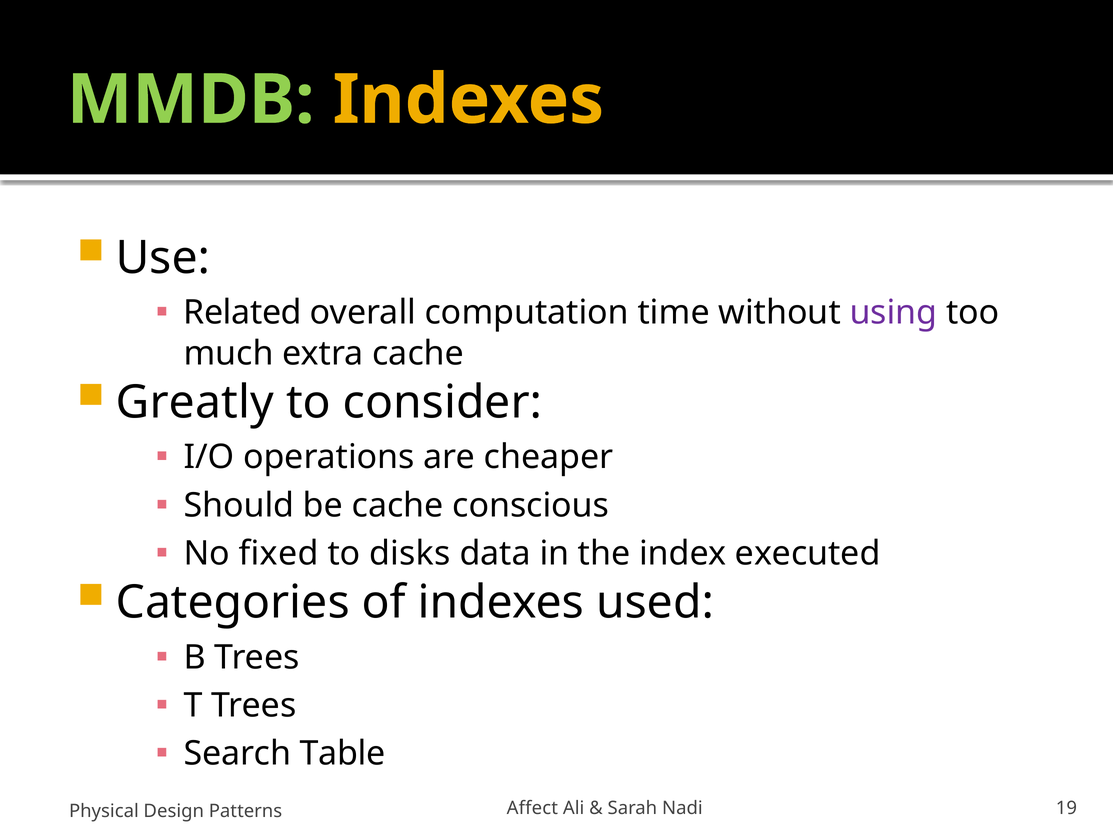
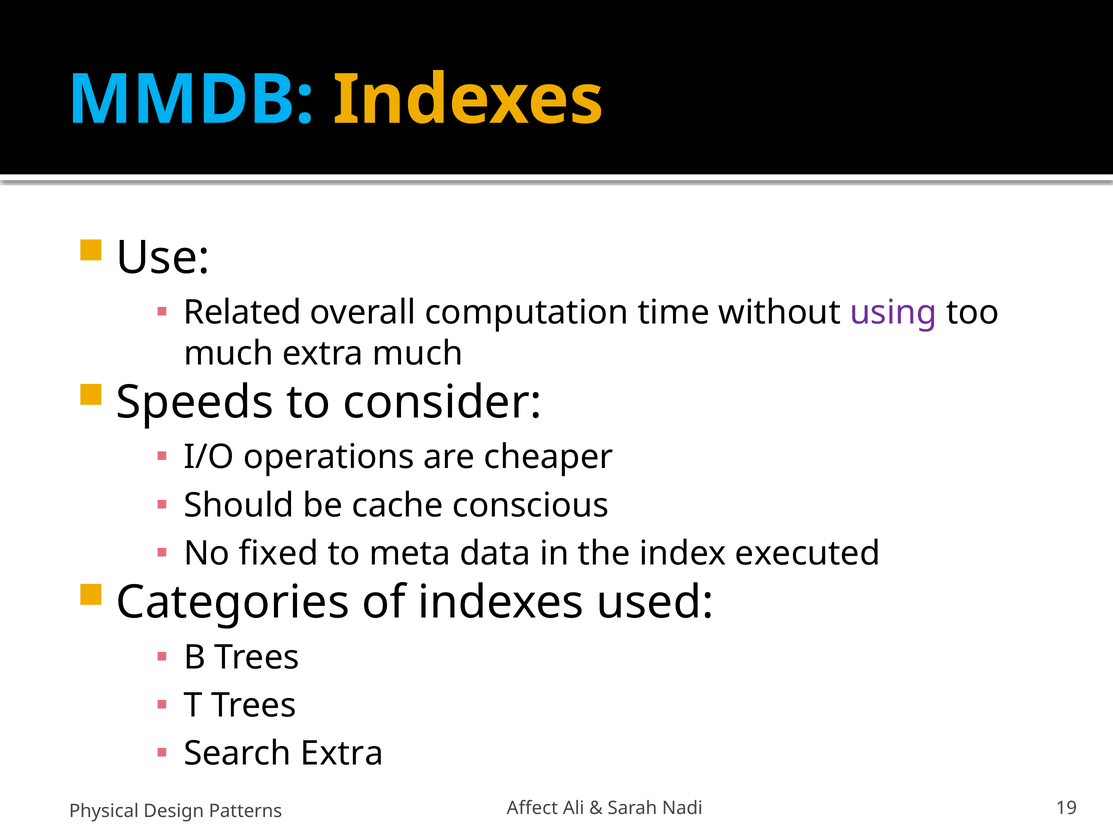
MMDB colour: light green -> light blue (191, 100)
extra cache: cache -> much (418, 354)
Greatly: Greatly -> Speeds (195, 403)
disks: disks -> meta (410, 554)
Search Table: Table -> Extra (342, 754)
